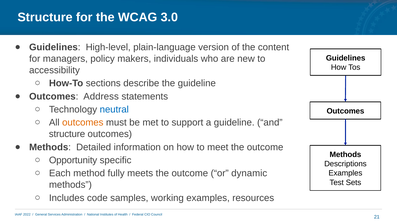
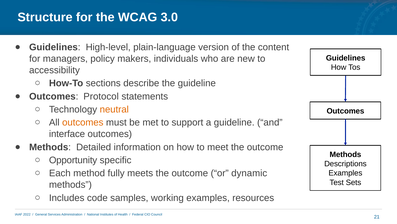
Address: Address -> Protocol (101, 96)
neutral colour: blue -> orange (114, 109)
structure: structure -> interface (67, 134)
